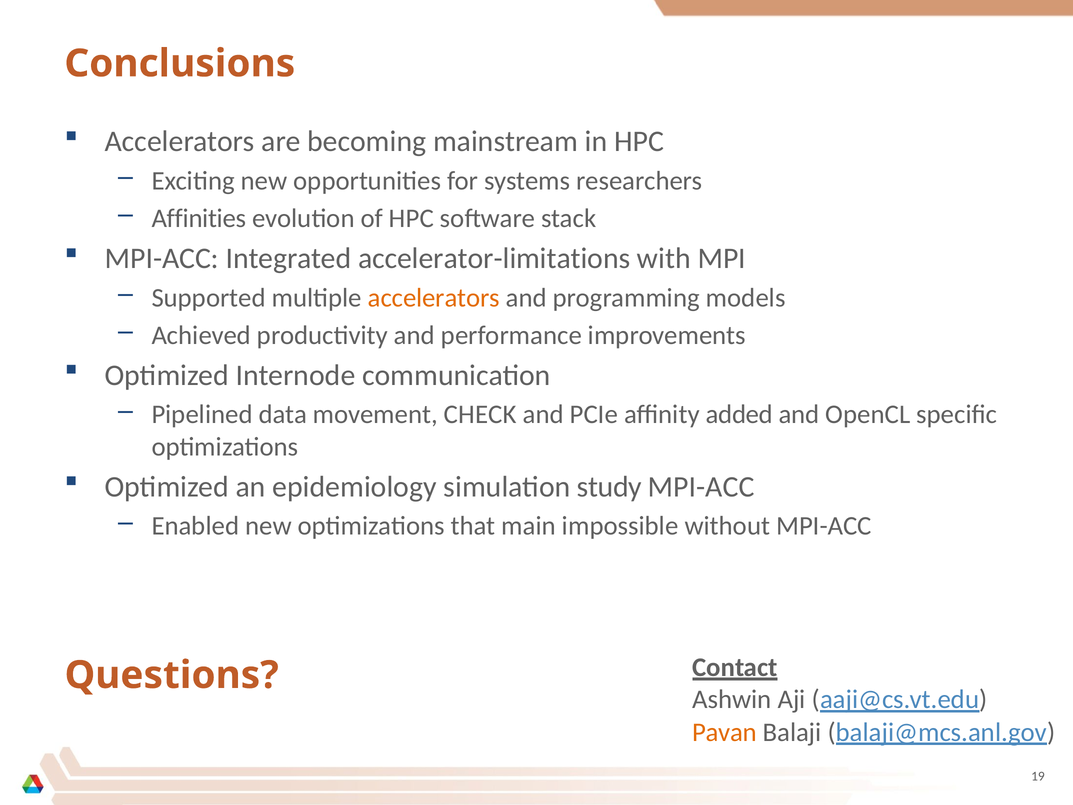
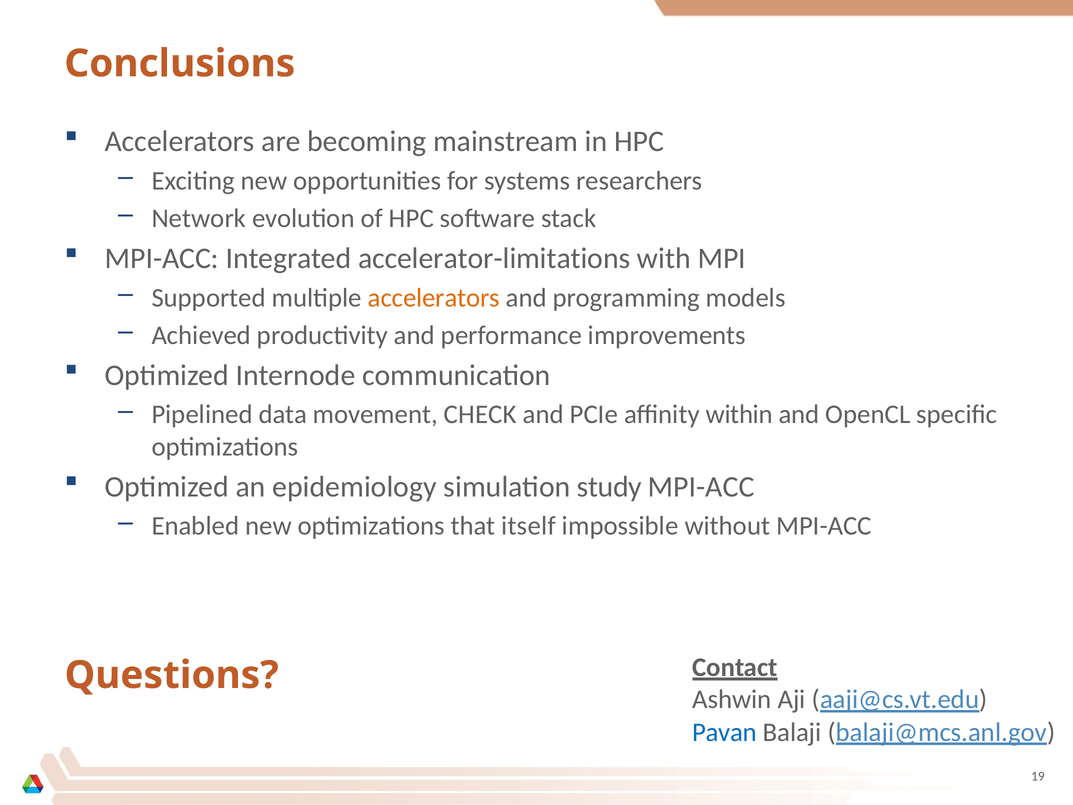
Affinities: Affinities -> Network (199, 218)
added: added -> within (739, 414)
main: main -> itself (529, 526)
Pavan colour: orange -> blue (725, 732)
